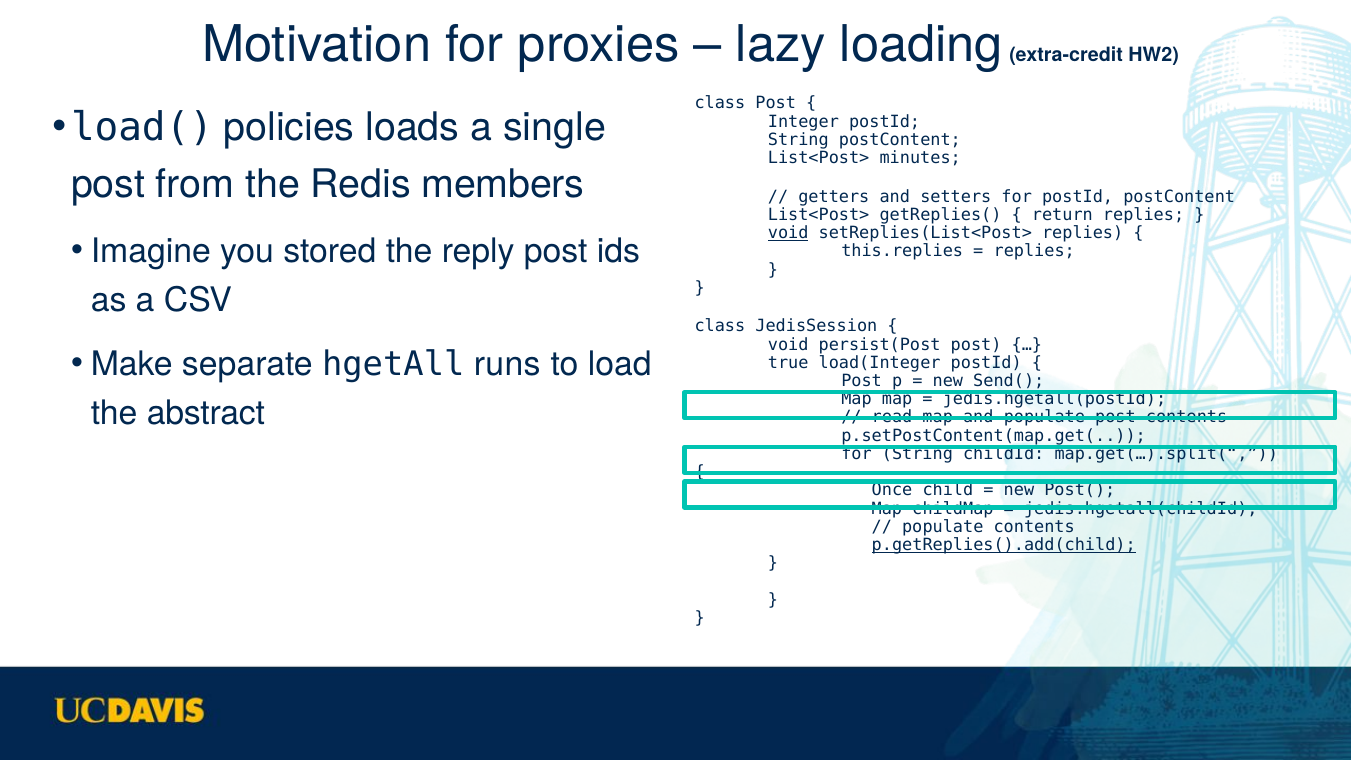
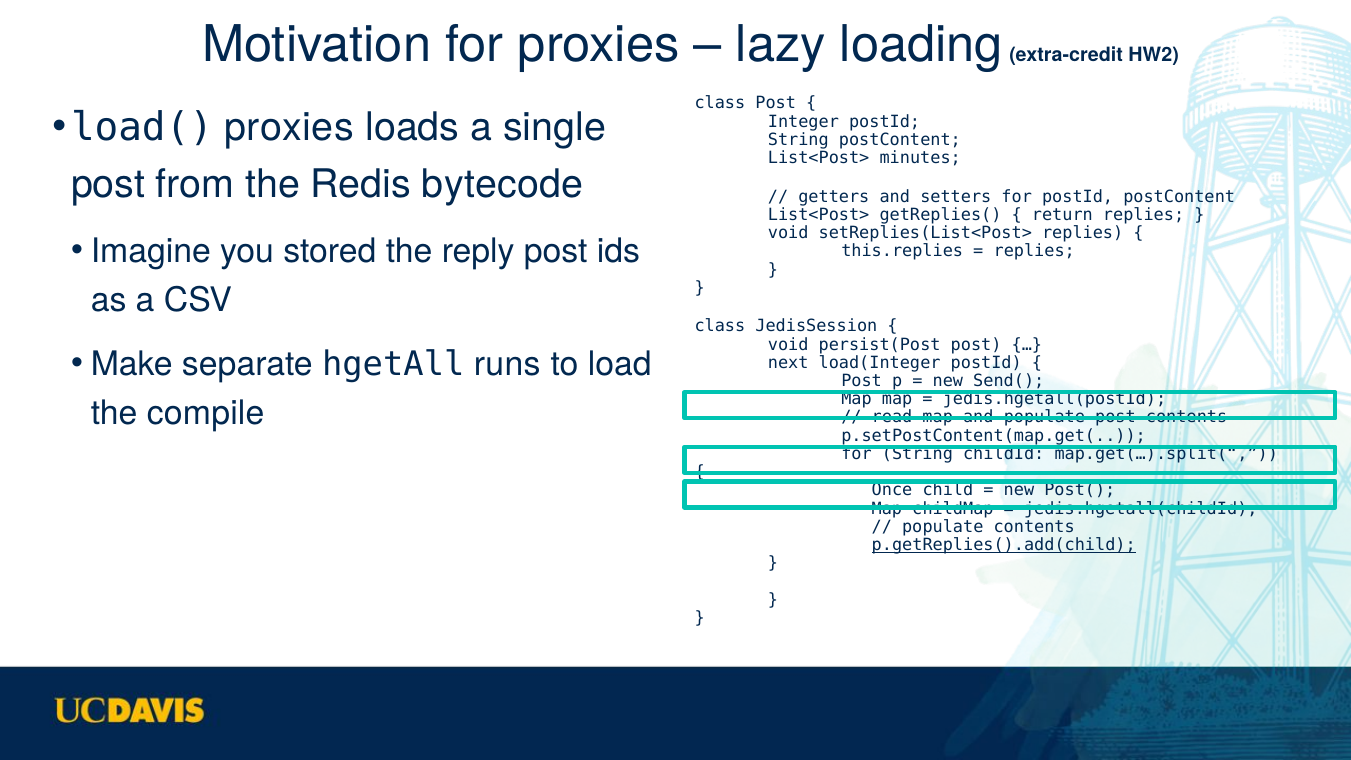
load( policies: policies -> proxies (289, 128)
members: members -> bytecode (503, 184)
void underline: present -> none (788, 233)
true: true -> next (788, 363)
abstract: abstract -> compile (206, 413)
